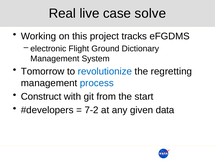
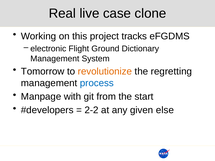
solve: solve -> clone (150, 13)
revolutionize colour: blue -> orange (105, 72)
Construct: Construct -> Manpage (41, 97)
7-2: 7-2 -> 2-2 (91, 110)
data: data -> else (165, 110)
